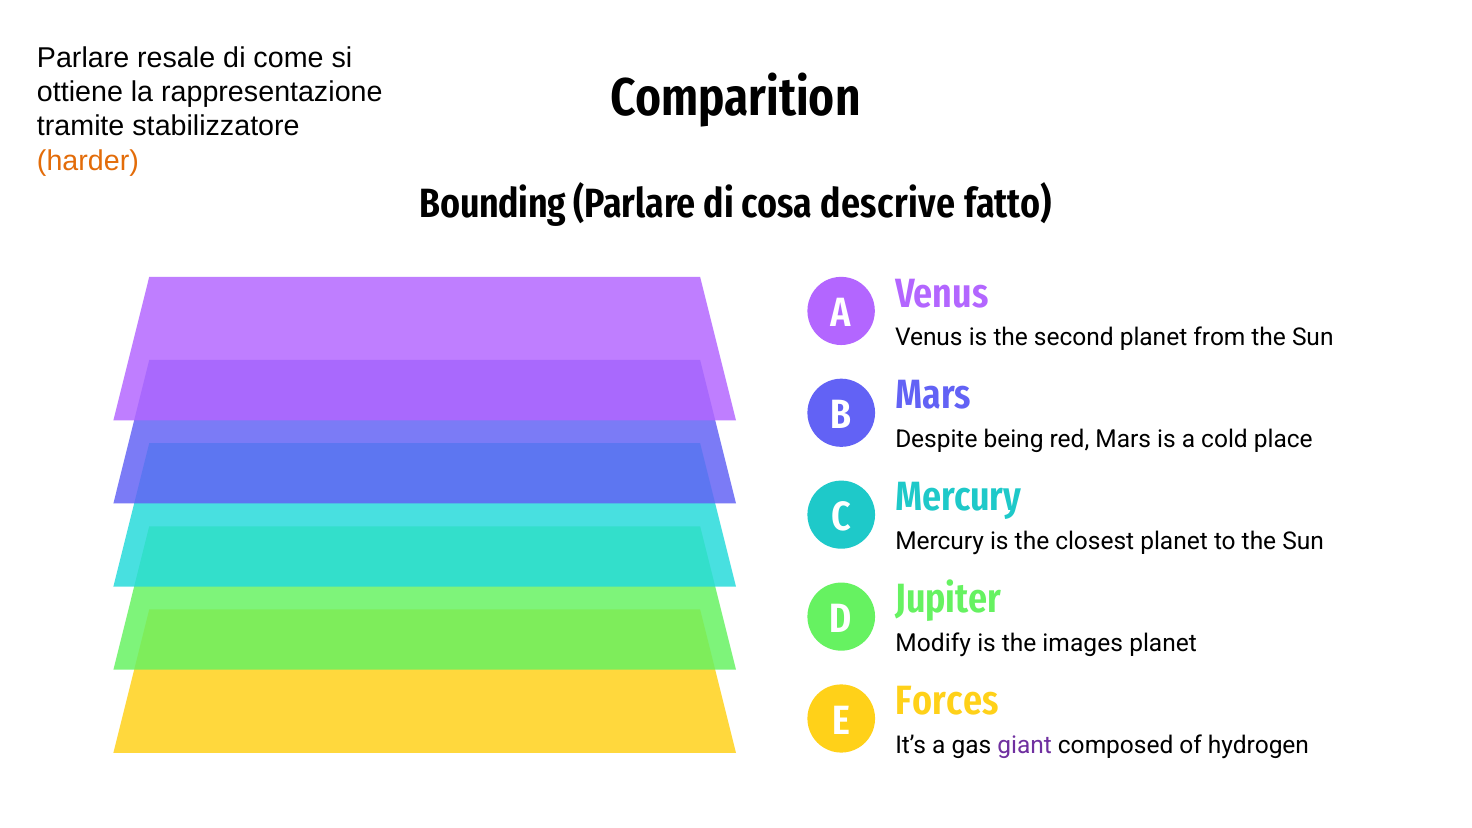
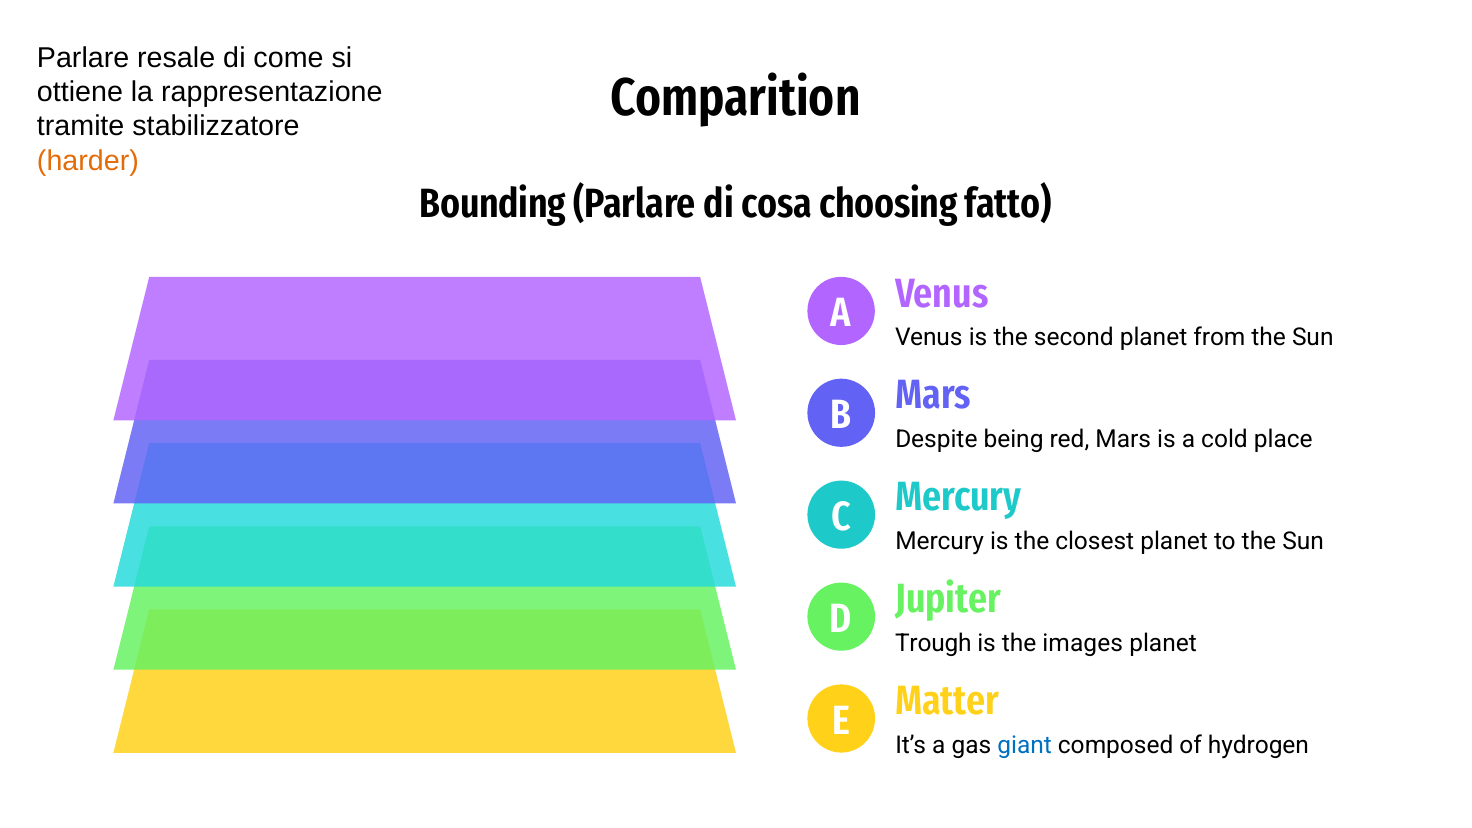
descrive: descrive -> choosing (889, 204)
Modify: Modify -> Trough (933, 643)
Forces: Forces -> Matter (947, 701)
giant colour: purple -> blue (1025, 745)
